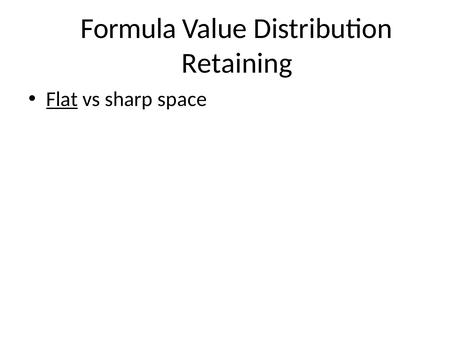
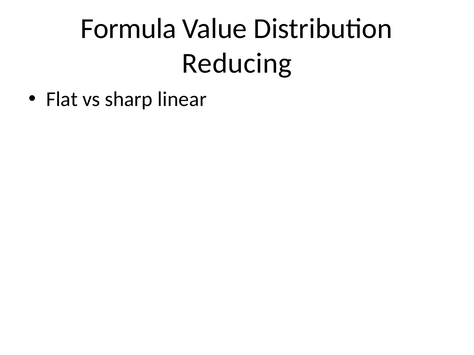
Retaining: Retaining -> Reducing (237, 63)
Flat underline: present -> none (62, 99)
space: space -> linear (182, 99)
